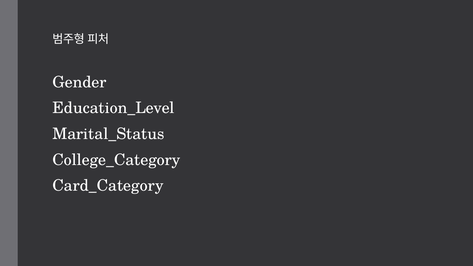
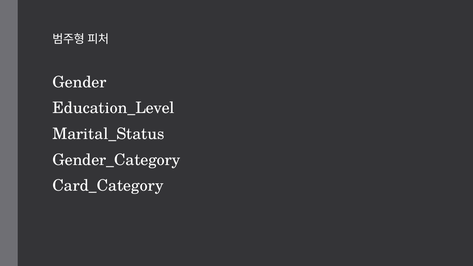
College_Category: College_Category -> Gender_Category (116, 160)
